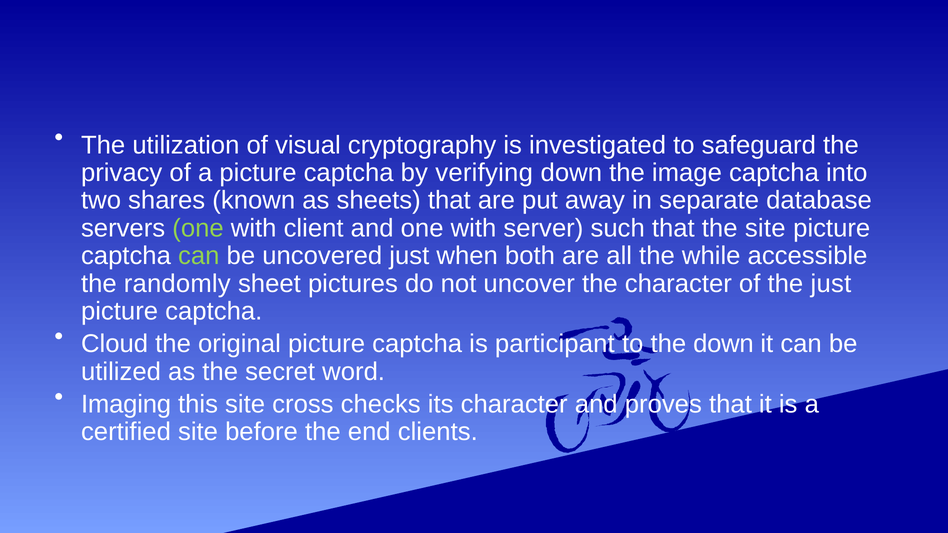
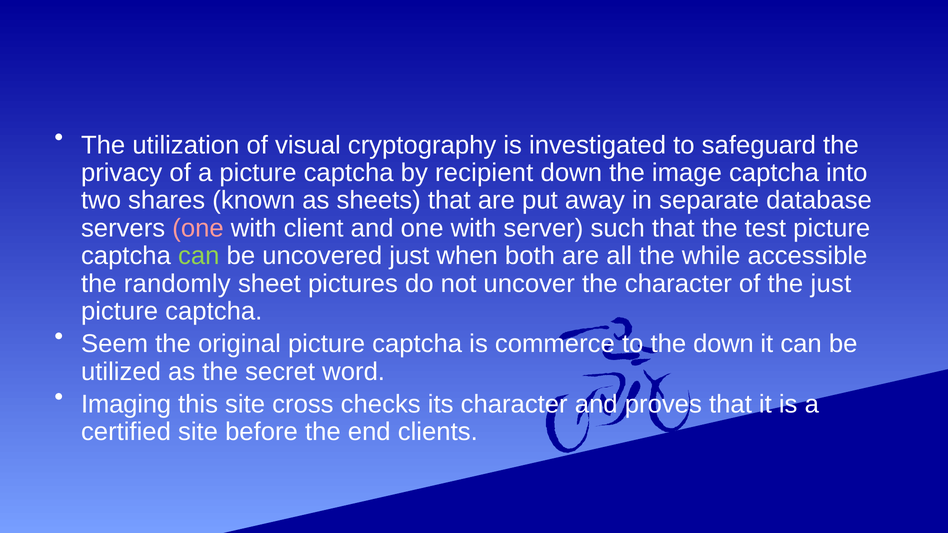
verifying: verifying -> recipient (484, 173)
one colour: light green -> pink (198, 228)
the site: site -> test (765, 228)
Cloud: Cloud -> Seem (115, 344)
participant: participant -> commerce (555, 344)
